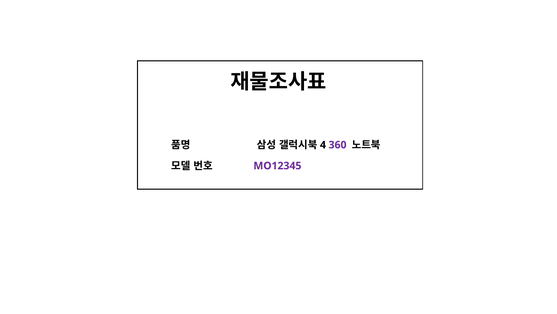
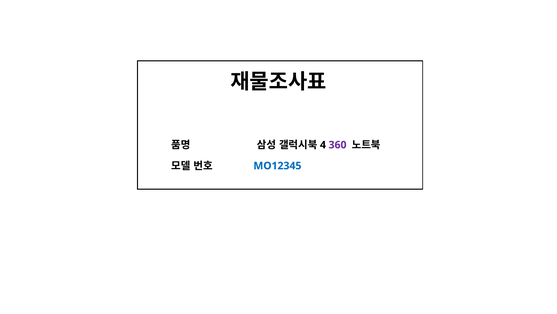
MO12345 colour: purple -> blue (277, 165)
